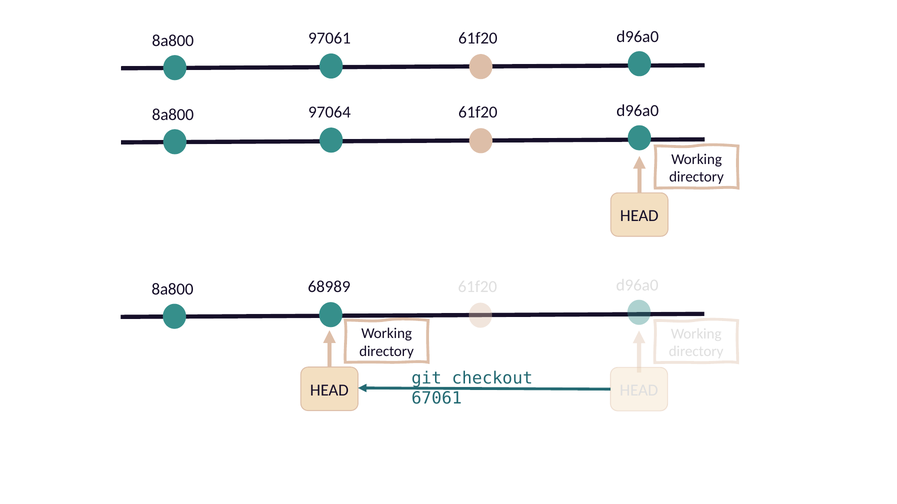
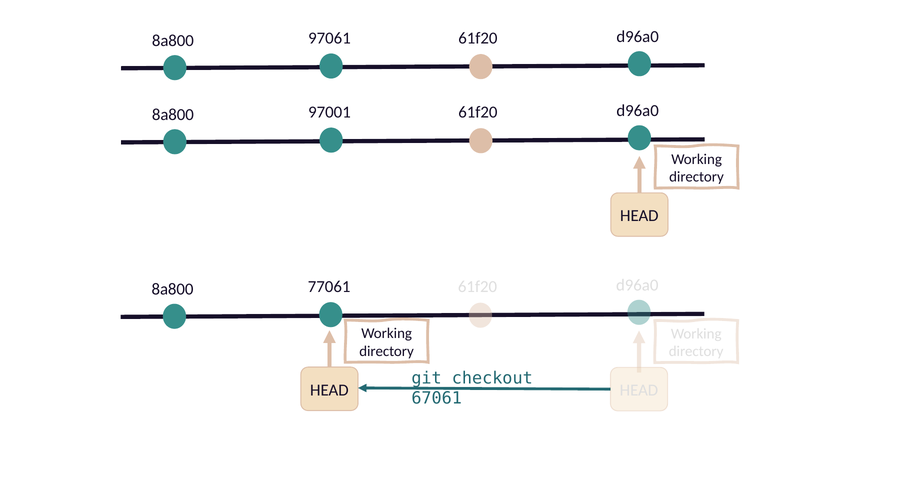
97064: 97064 -> 97001 (329, 112)
68989: 68989 -> 77061 (329, 287)
